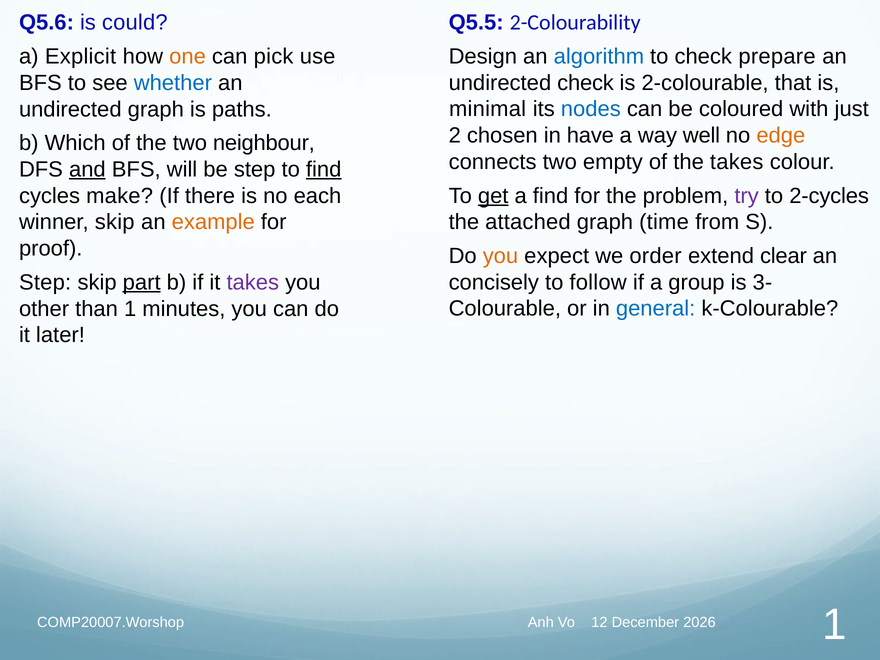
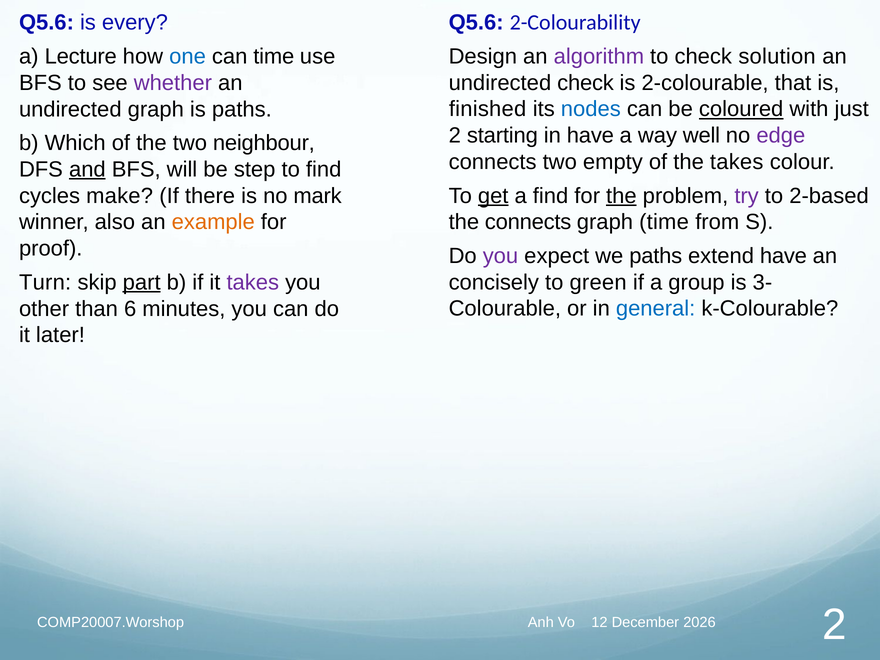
could: could -> every (135, 23)
Q5.5: Q5.5 -> Q5.6 (476, 23)
Explicit: Explicit -> Lecture (81, 56)
one colour: orange -> blue (188, 56)
can pick: pick -> time (274, 56)
algorithm colour: blue -> purple (599, 56)
prepare: prepare -> solution (777, 56)
whether colour: blue -> purple (173, 83)
minimal: minimal -> finished (488, 109)
coloured underline: none -> present (741, 109)
chosen: chosen -> starting (502, 136)
edge colour: orange -> purple (781, 136)
find underline: present -> none (324, 169)
each: each -> mark (318, 196)
the underline: none -> present (621, 196)
2-cycles: 2-cycles -> 2-based (829, 196)
winner skip: skip -> also (115, 222)
the attached: attached -> connects (528, 222)
you colour: orange -> purple (500, 256)
we order: order -> paths (656, 256)
extend clear: clear -> have (783, 256)
Step: Step -> Turn (45, 282)
follow: follow -> green (598, 282)
than 1: 1 -> 6 (130, 309)
COMP20007.Worshop 1: 1 -> 2 (834, 625)
